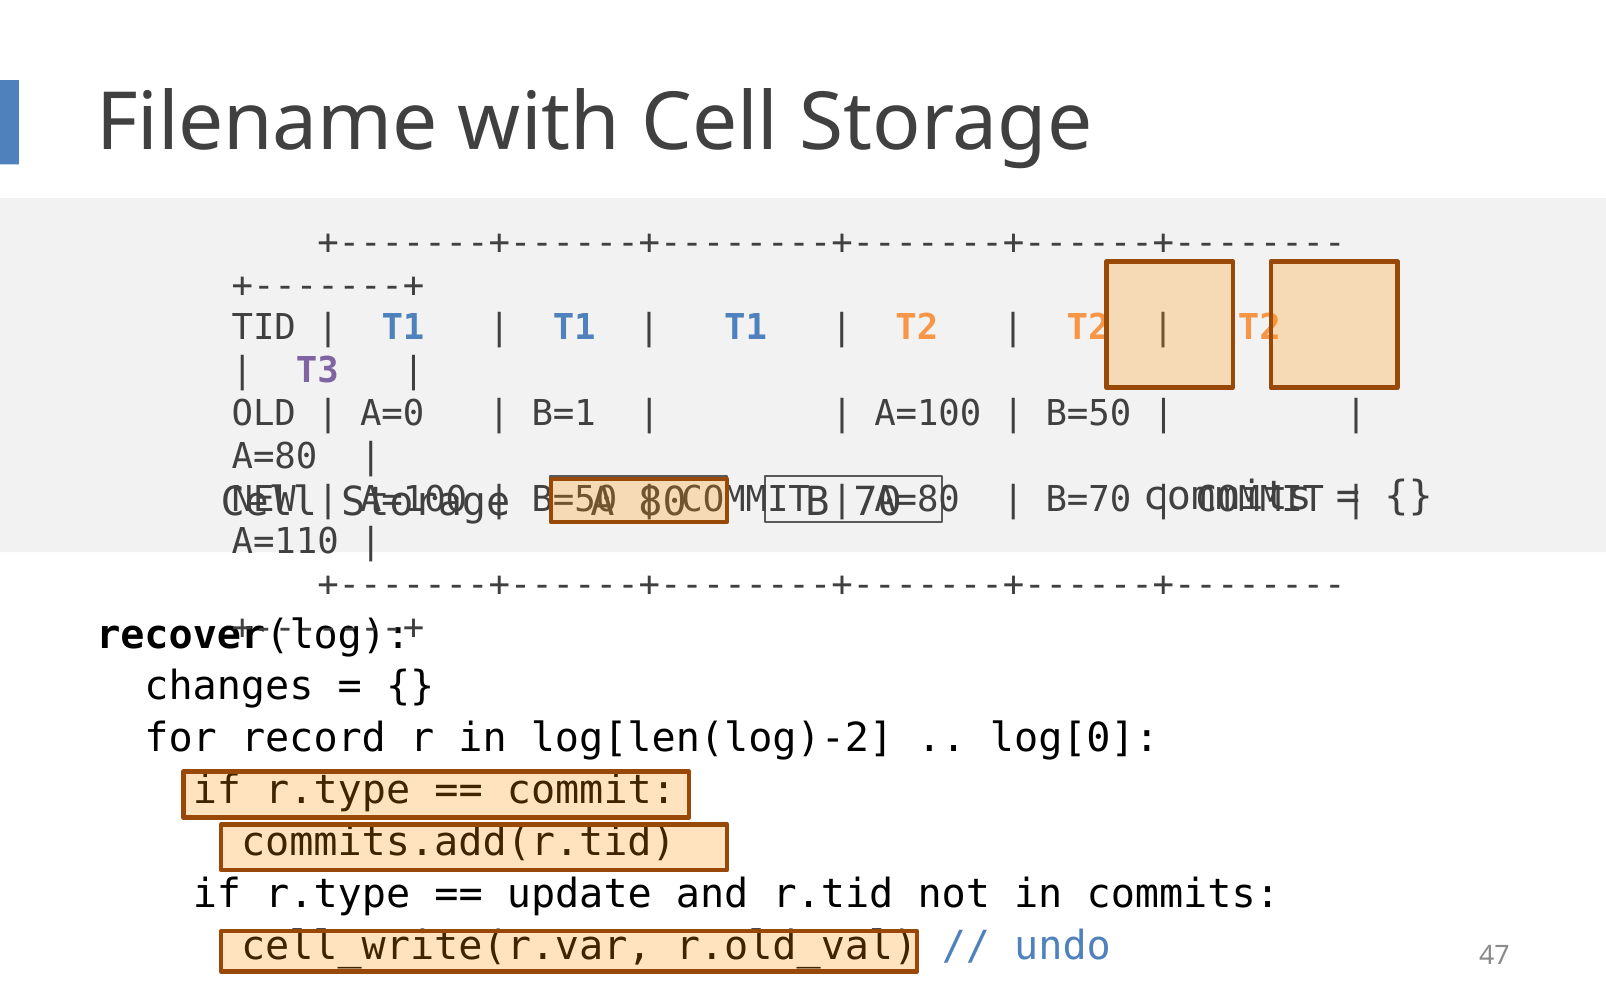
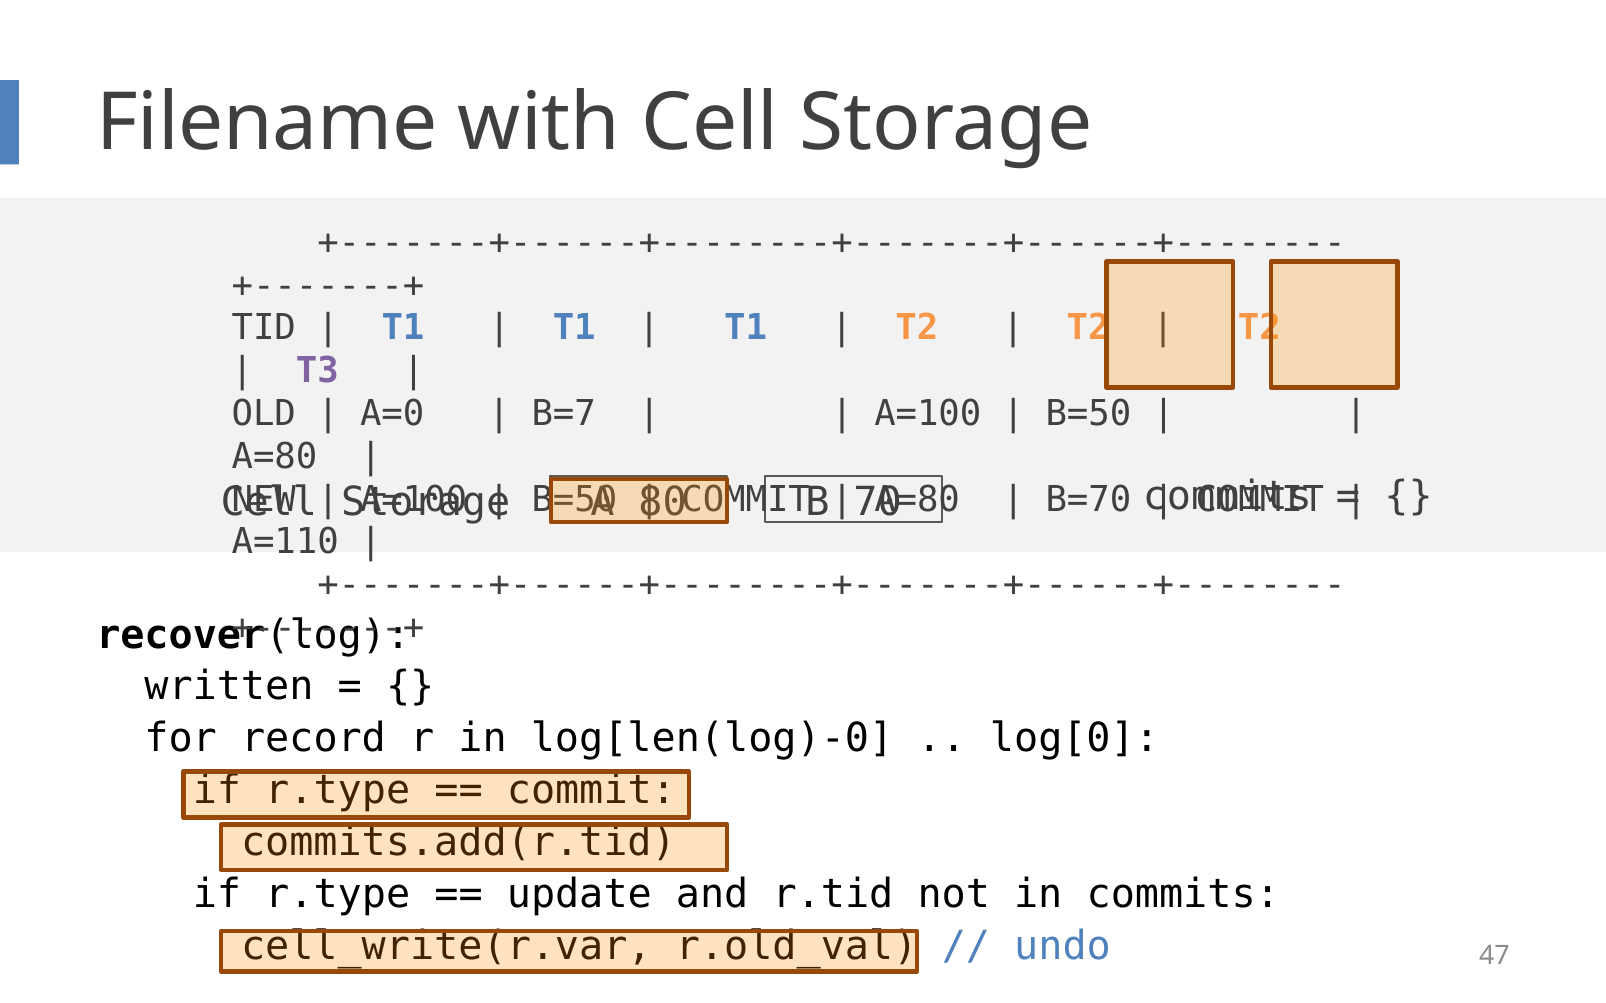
B=1: B=1 -> B=7 (564, 414)
changes: changes -> written (229, 687)
log[len(log)-2: log[len(log)-2 -> log[len(log)-0 (712, 739)
